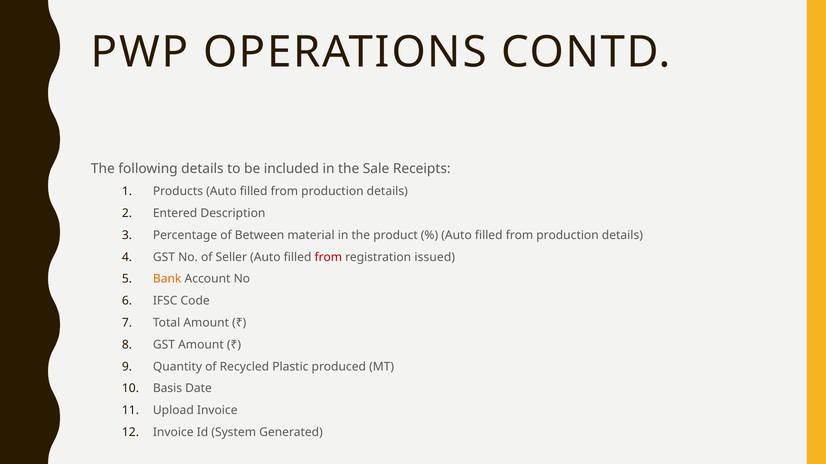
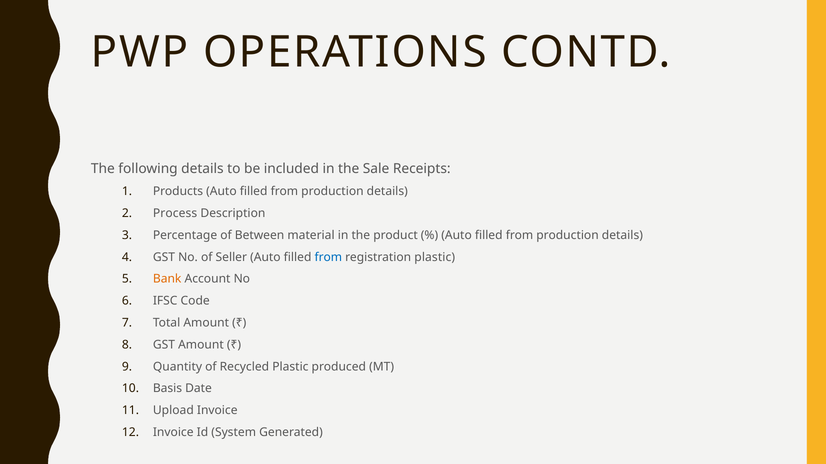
Entered: Entered -> Process (175, 214)
from colour: red -> blue (328, 257)
registration issued: issued -> plastic (435, 257)
